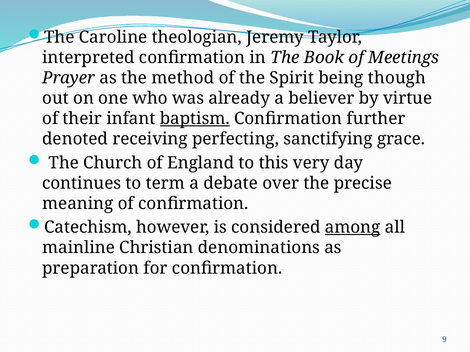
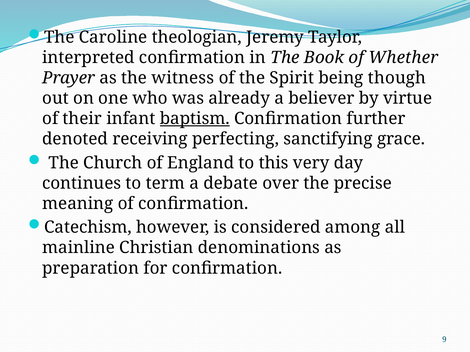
Meetings: Meetings -> Whether (403, 58)
method: method -> witness (183, 78)
among underline: present -> none (353, 228)
